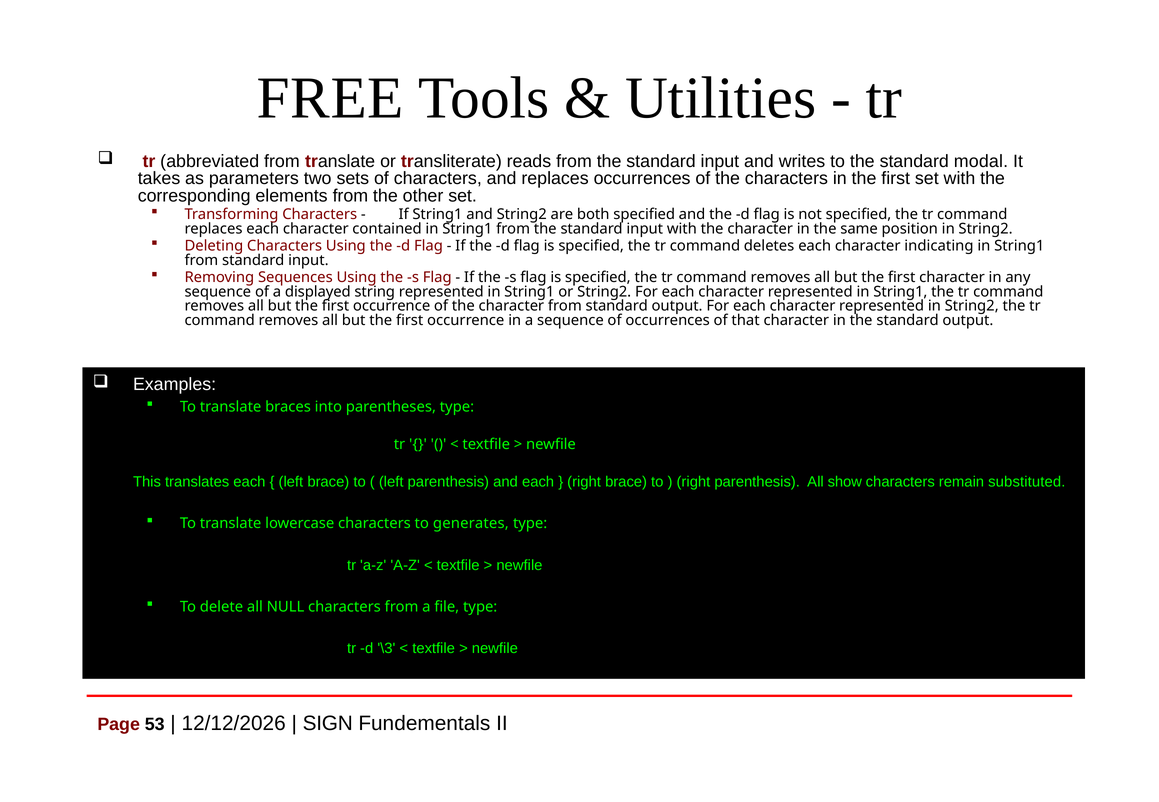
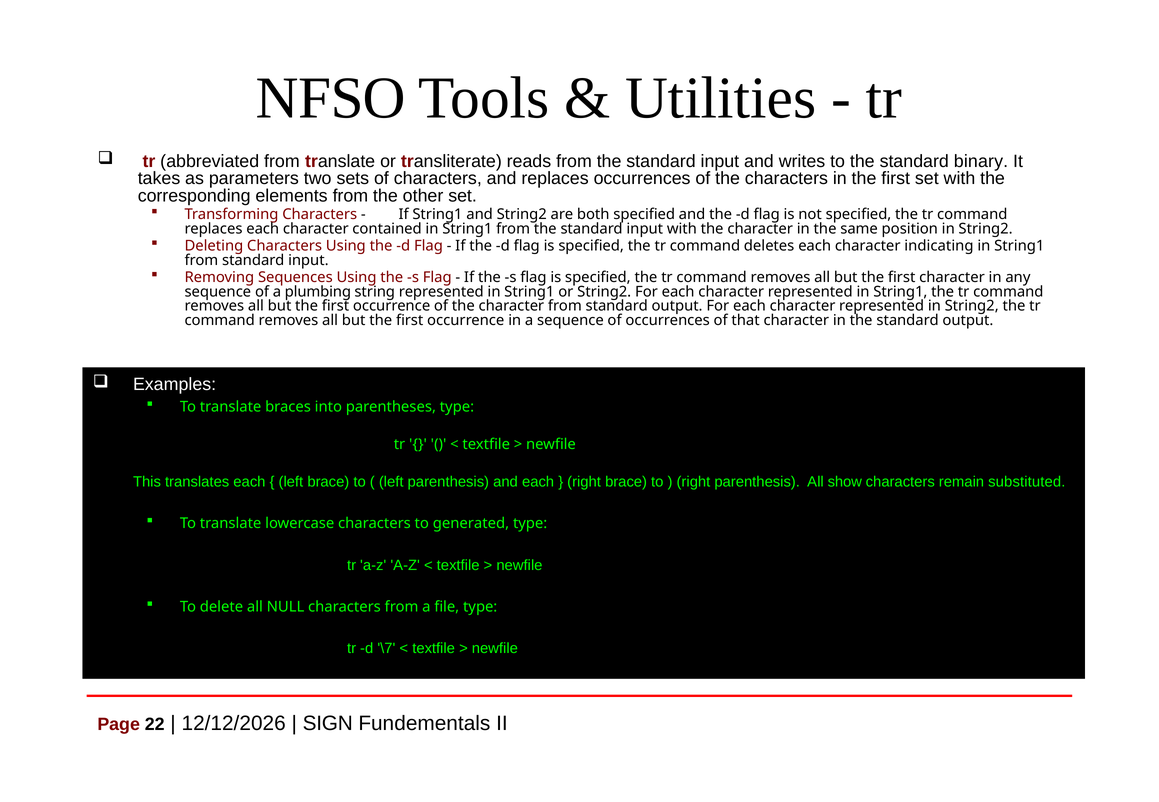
FREE: FREE -> NFSO (331, 98)
modal: modal -> binary (981, 162)
displayed: displayed -> plumbing (318, 292)
generates: generates -> generated (471, 524)
\3: \3 -> \7 (386, 649)
53: 53 -> 22 (155, 725)
